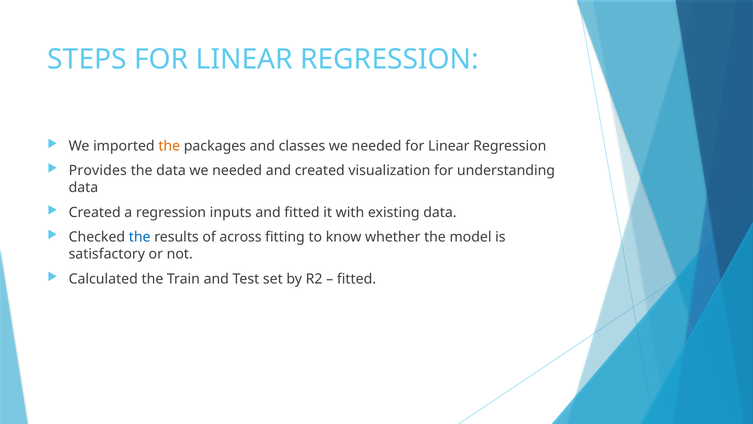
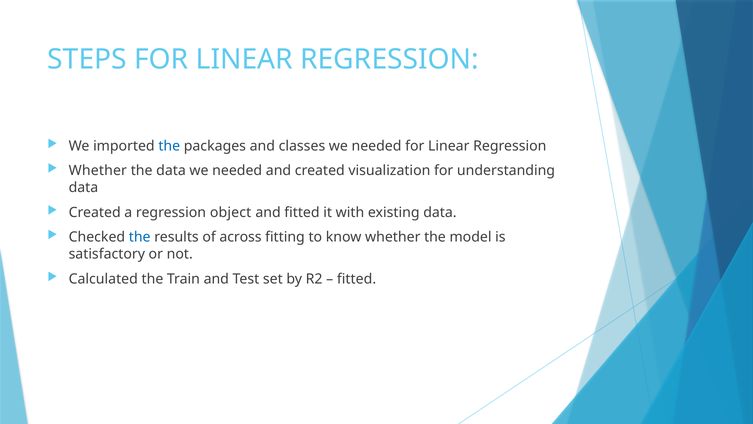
the colour: orange -> blue (169, 146)
Provides: Provides -> Whether (98, 171)
inputs: inputs -> object (231, 212)
